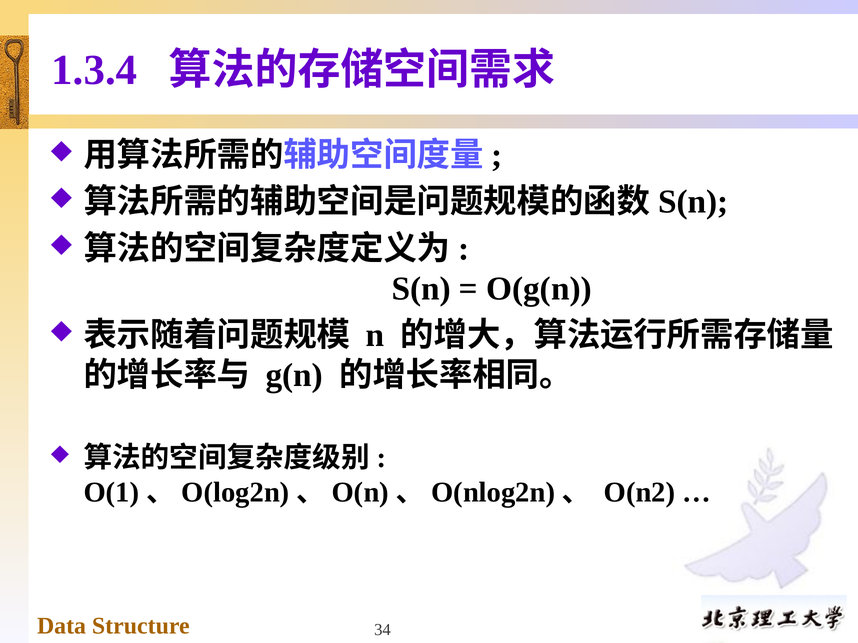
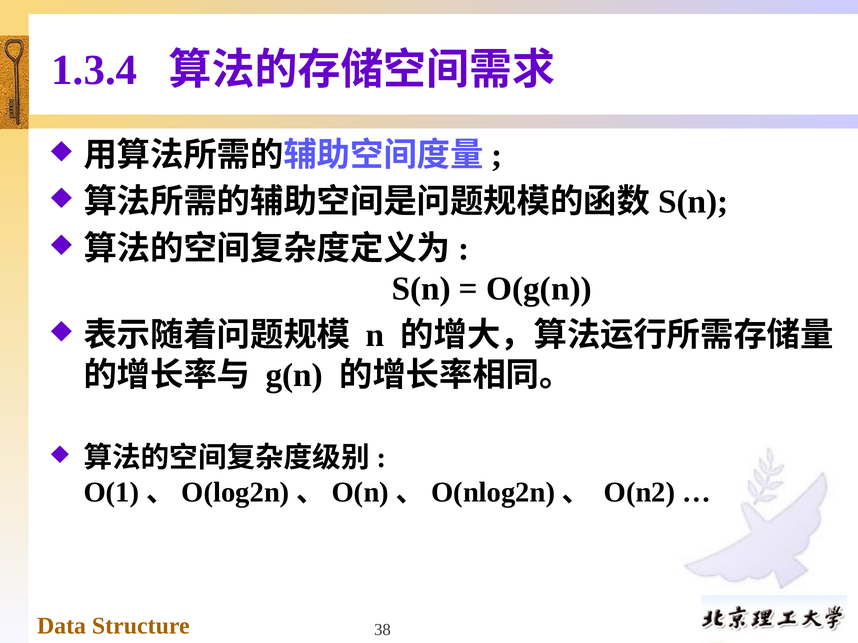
34: 34 -> 38 (382, 630)
